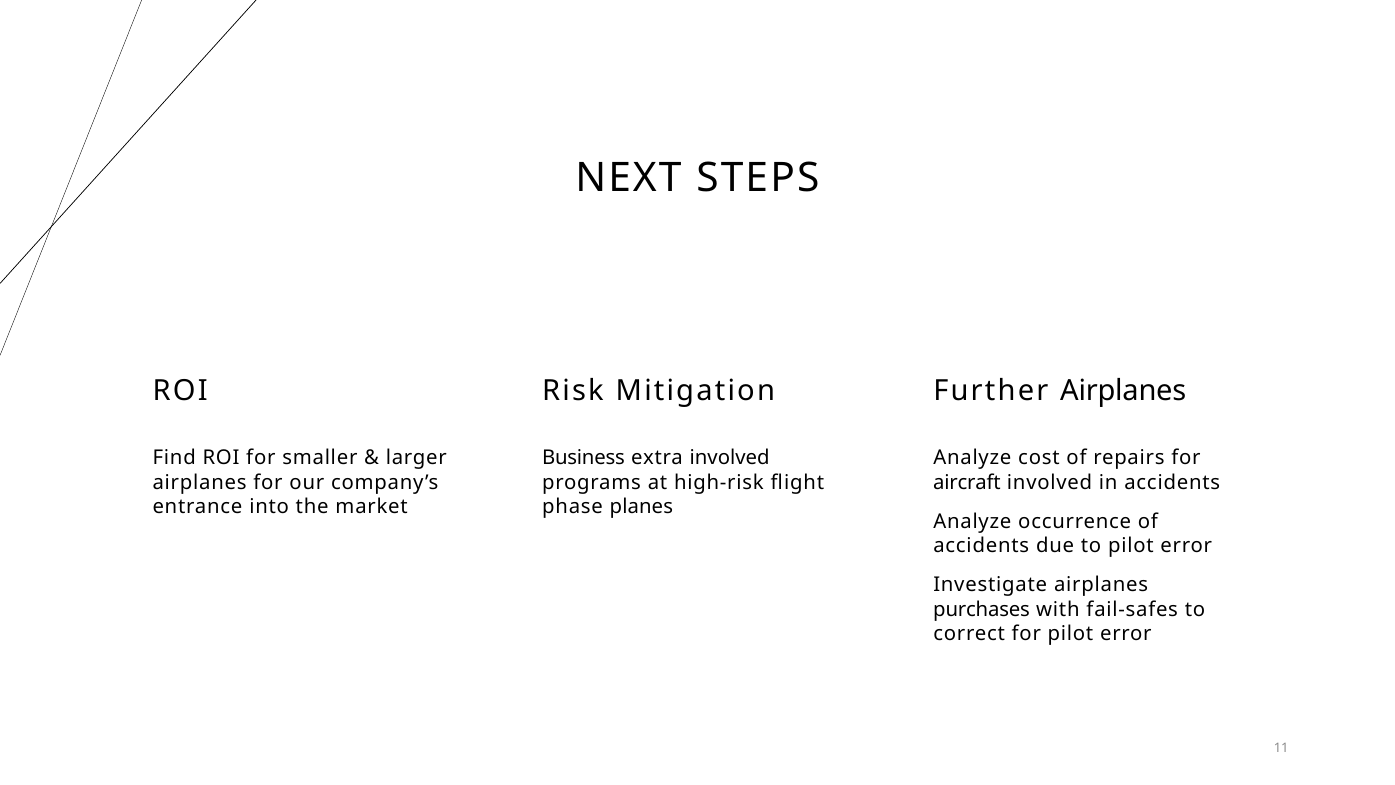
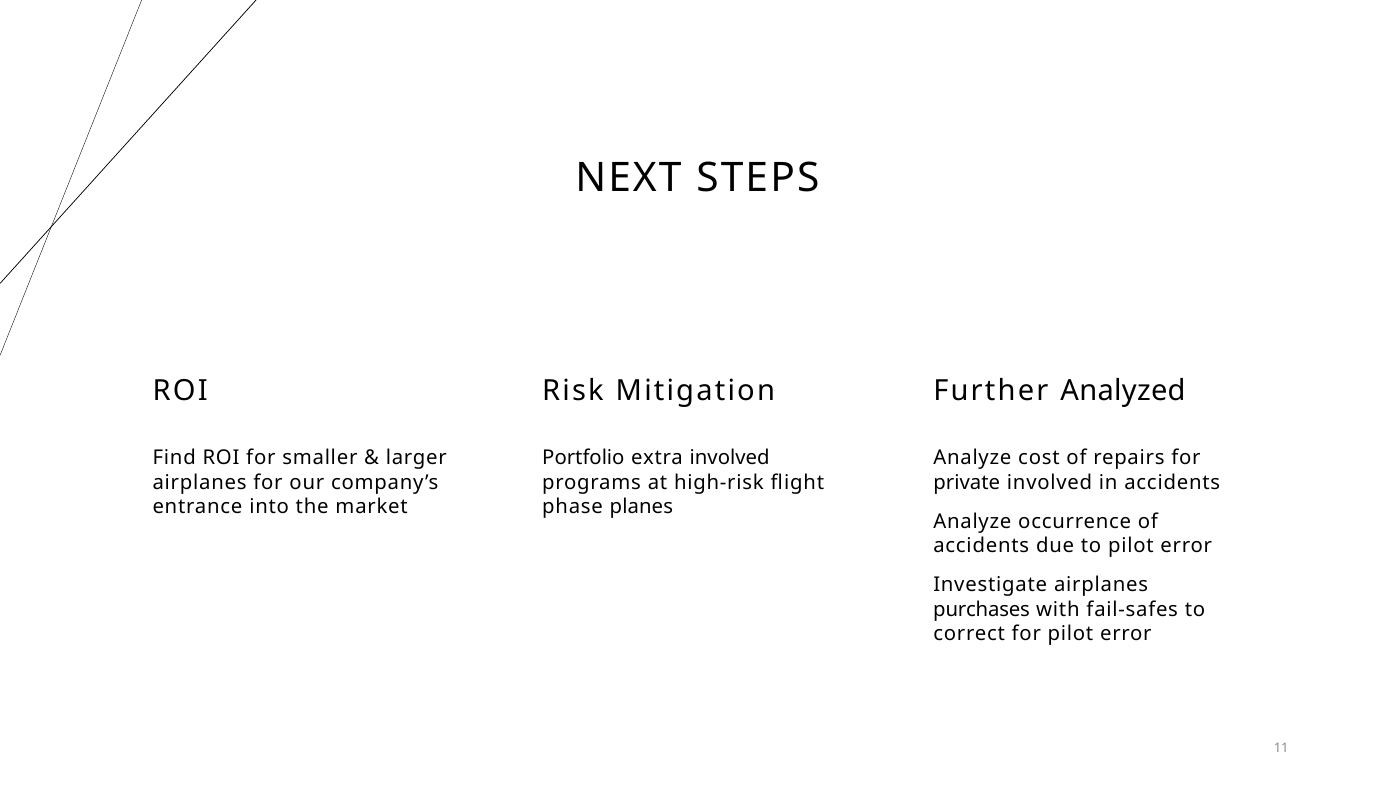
Further Airplanes: Airplanes -> Analyzed (1123, 391)
Business: Business -> Portfolio (583, 458)
aircraft: aircraft -> private (967, 482)
